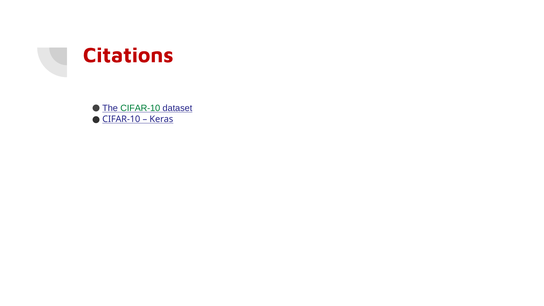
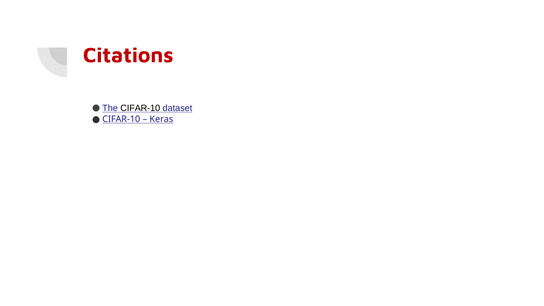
CIFAR-10 colour: green -> black (140, 108)
